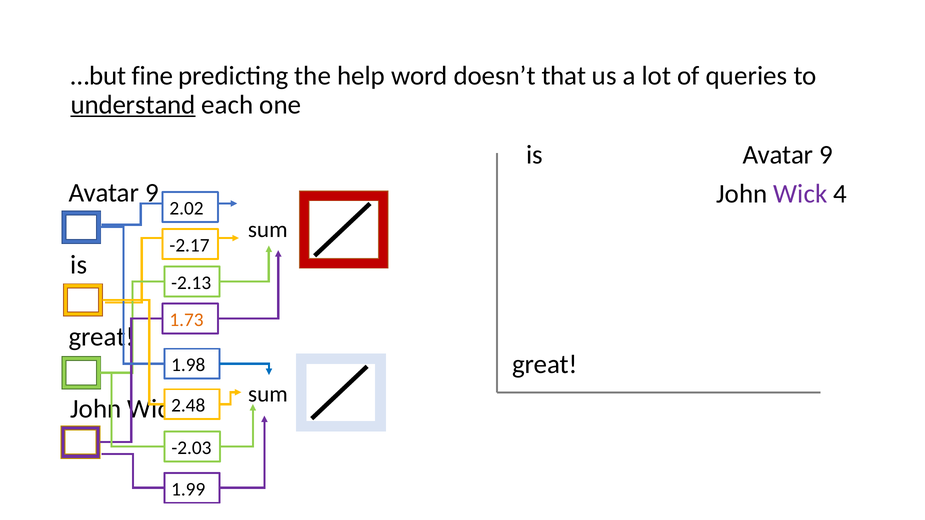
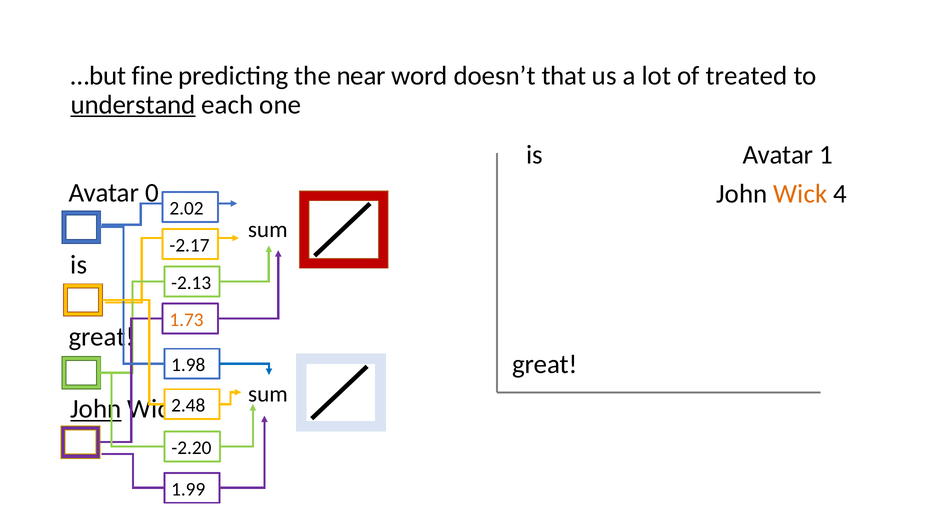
help: help -> near (361, 76)
queries: queries -> treated (746, 76)
9: 9 -> 1 (826, 155)
9: 9 -> 0 (152, 193)
Wick colour: purple -> orange (800, 194)
John underline: none -> present (96, 409)
-2.03: -2.03 -> -2.20 (191, 448)
